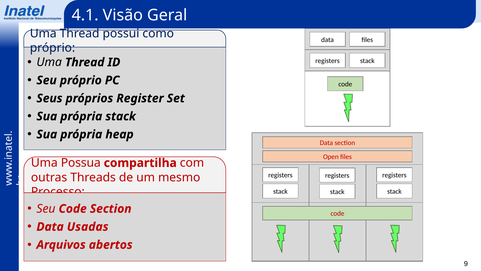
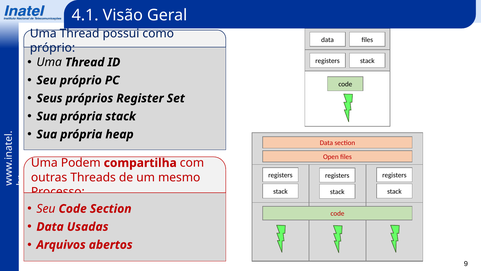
Possua: Possua -> Podem (81, 163)
